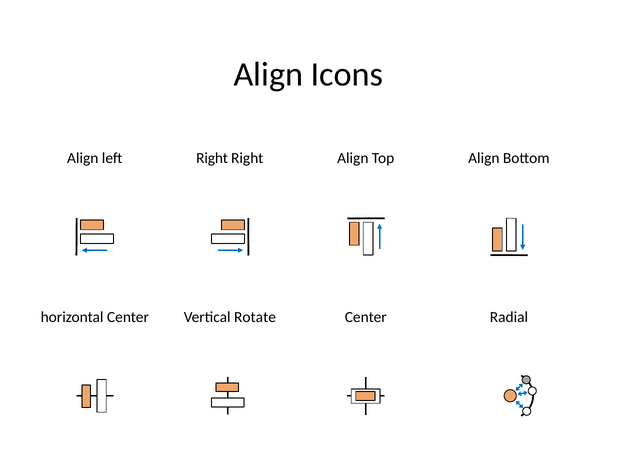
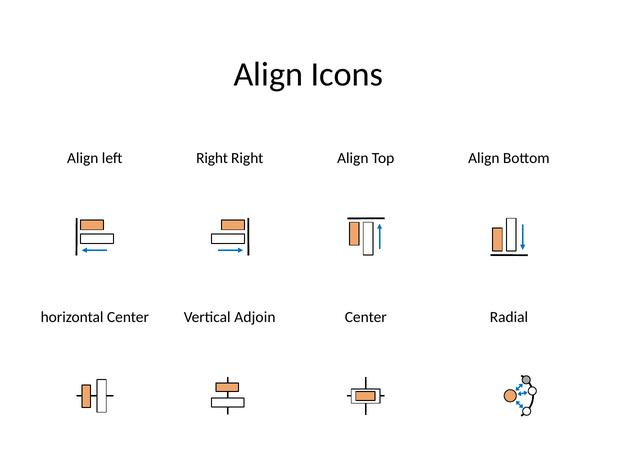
Rotate: Rotate -> Adjoin (255, 317)
